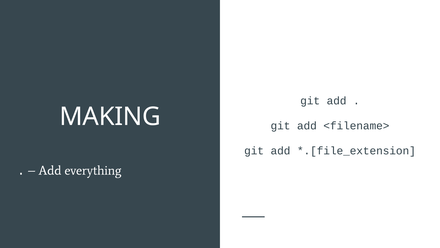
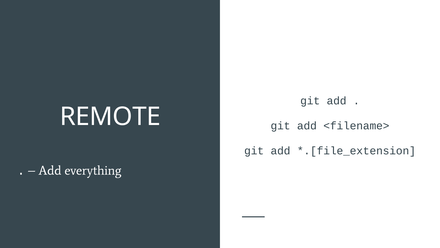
MAKING: MAKING -> REMOTE (110, 116)
